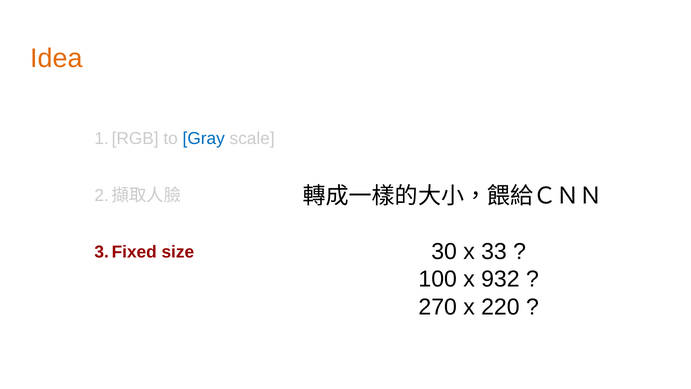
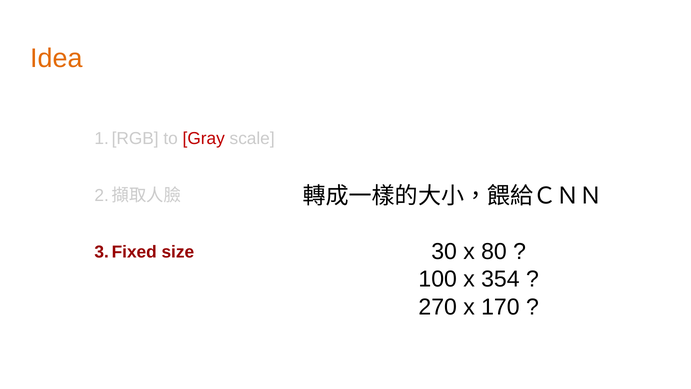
Gray colour: blue -> red (204, 138)
33: 33 -> 80 (494, 251)
932: 932 -> 354 (500, 279)
220: 220 -> 170 (500, 307)
